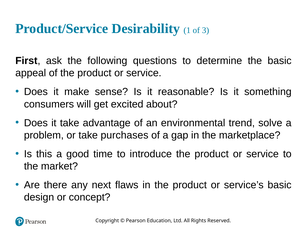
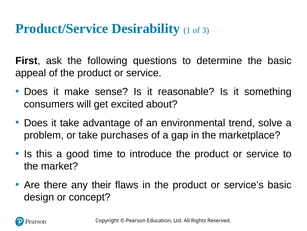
next: next -> their (101, 184)
